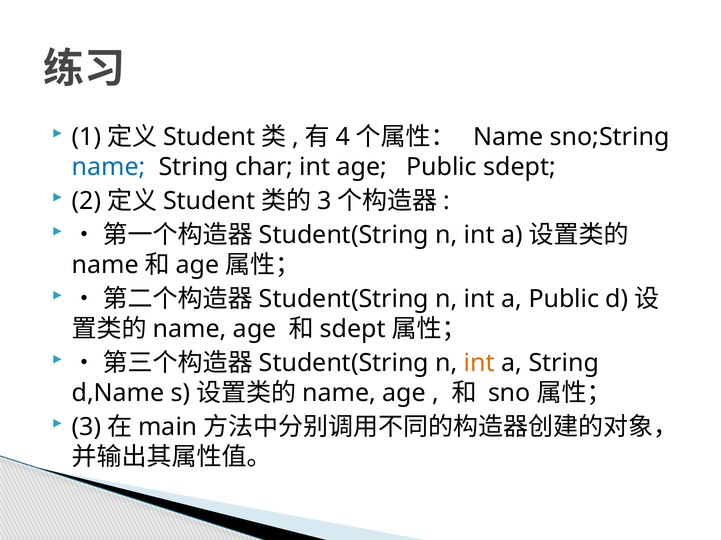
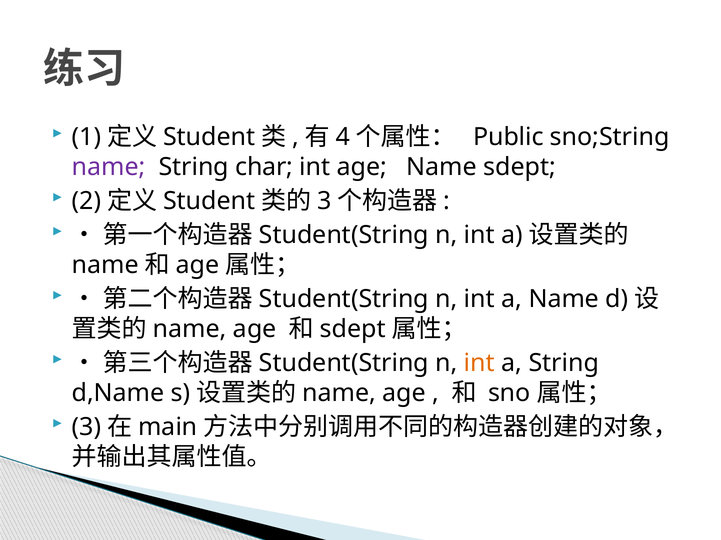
Name: Name -> Public (508, 137)
name colour: blue -> purple (109, 167)
age Public: Public -> Name (442, 167)
a Public: Public -> Name (564, 299)
